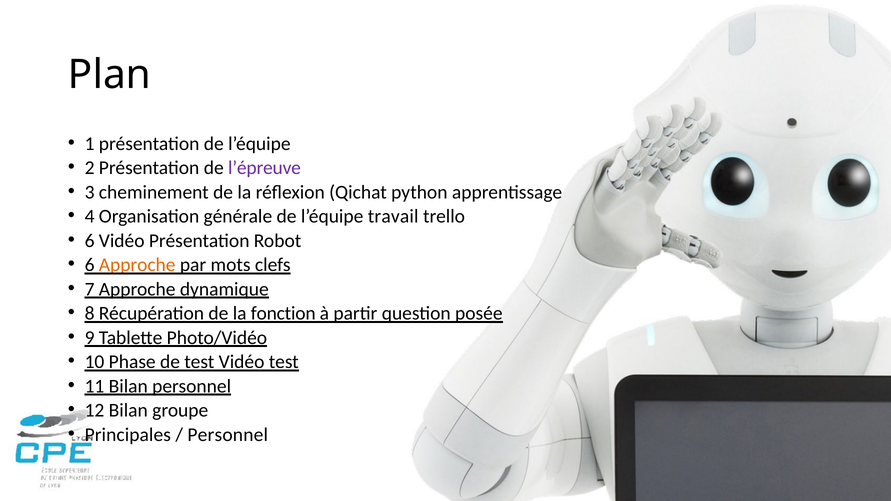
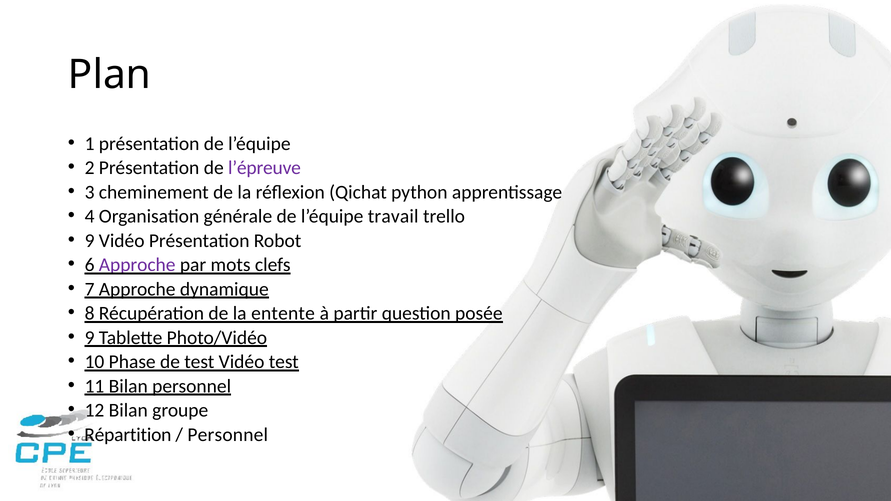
6: 6 -> 9 (90, 241)
Approche colour: orange -> purple (137, 265)
fonction: fonction -> entente (283, 314)
Principales: Principales -> Répartition (128, 435)
